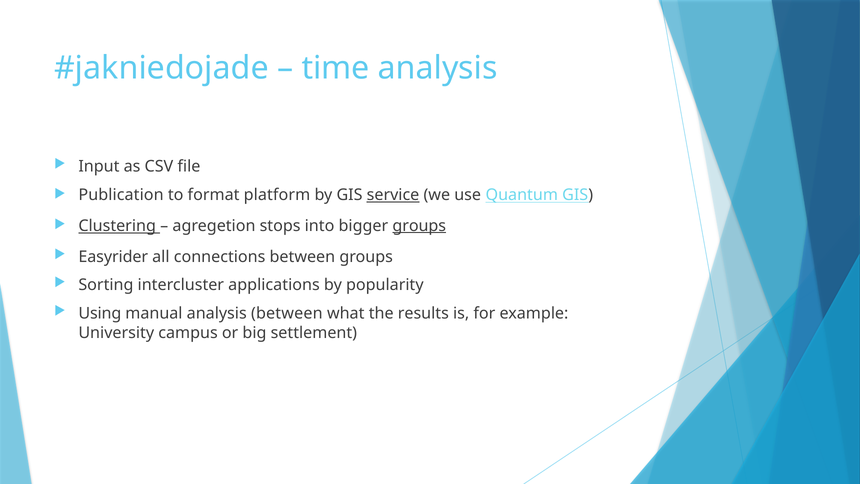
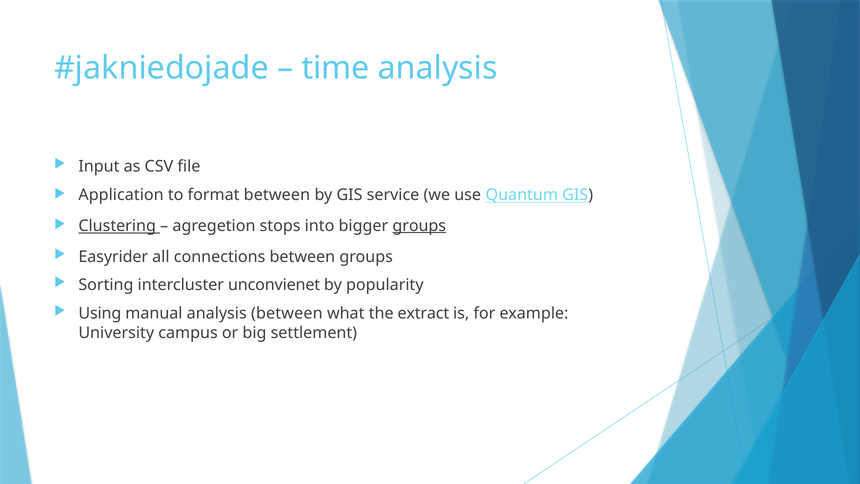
Publication: Publication -> Application (121, 195)
format platform: platform -> between (277, 195)
service underline: present -> none (393, 195)
applications: applications -> unconvienet (274, 285)
results: results -> extract (423, 313)
